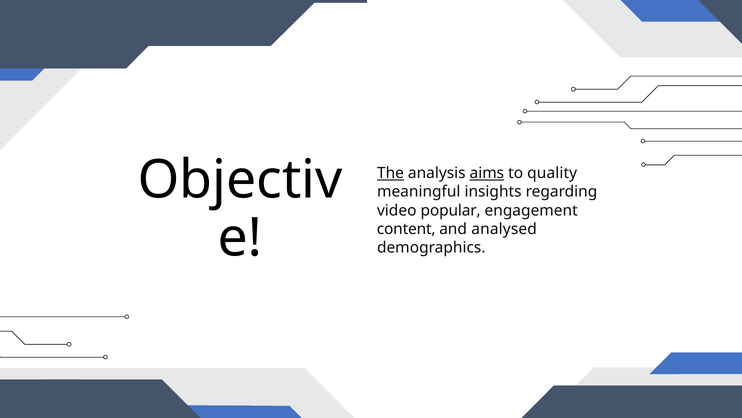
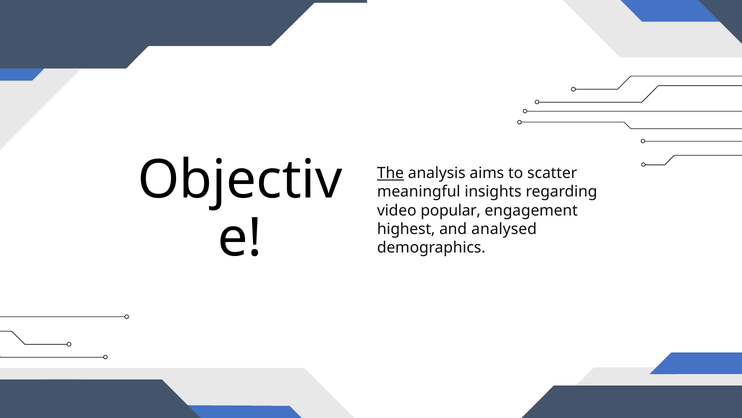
aims underline: present -> none (487, 173)
quality: quality -> scatter (552, 173)
content: content -> highest (406, 229)
